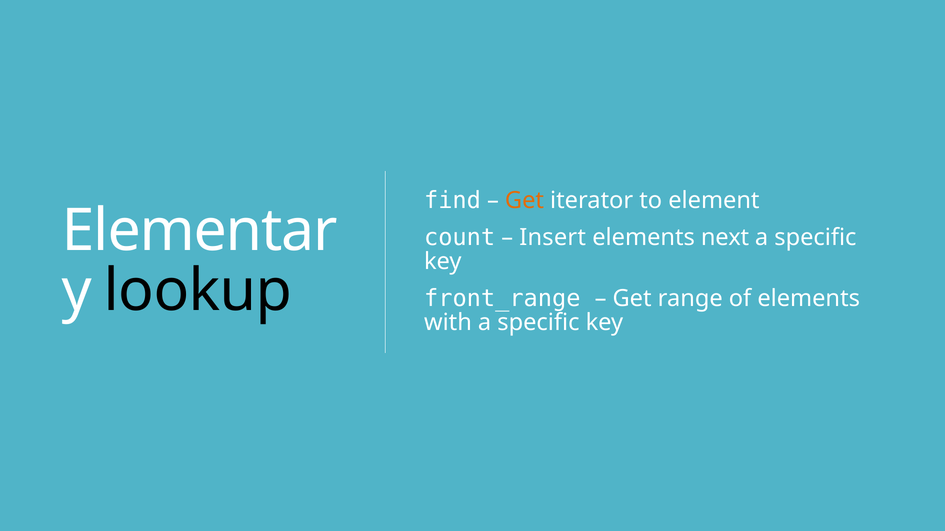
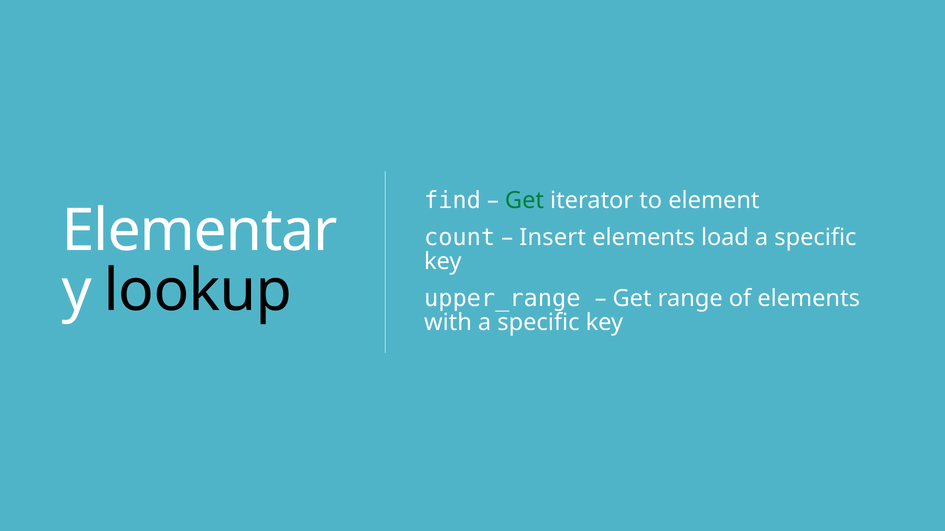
Get colour: orange -> green (525, 201)
next: next -> load (725, 238)
front_range: front_range -> upper_range (502, 299)
